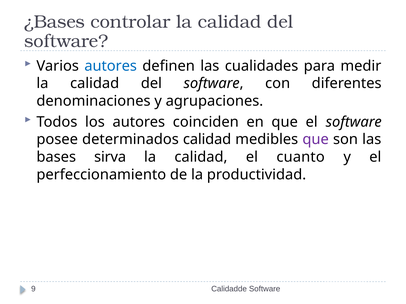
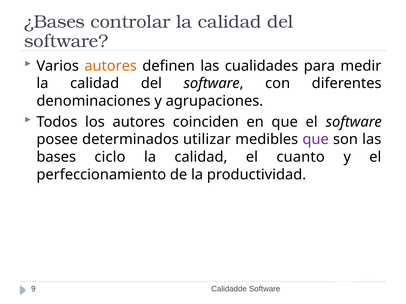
autores colour: blue -> orange (111, 66)
determinados calidad: calidad -> utilizar (207, 140)
sirva: sirva -> ciclo (110, 157)
